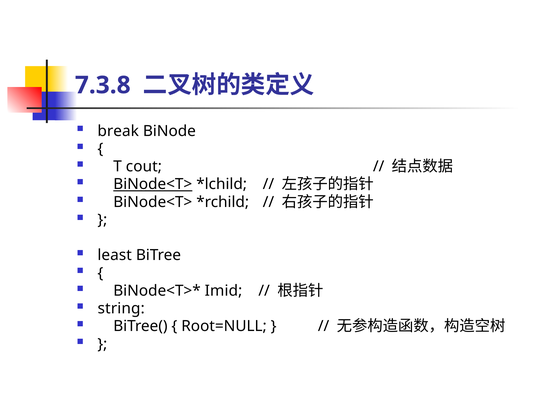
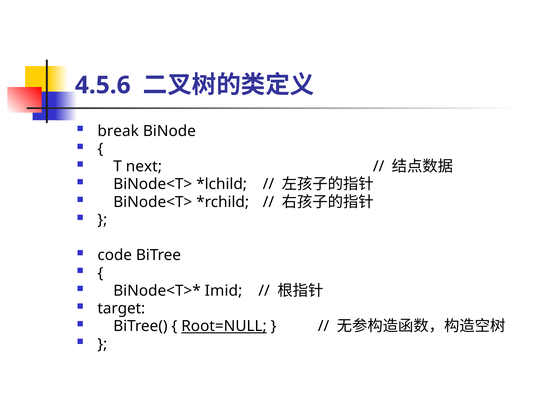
7.3.8: 7.3.8 -> 4.5.6 (103, 85)
cout: cout -> next (144, 167)
BiNode<T> underline: present -> none (153, 184)
least: least -> code (115, 255)
string: string -> target (121, 309)
Root=NULL underline: none -> present (224, 326)
